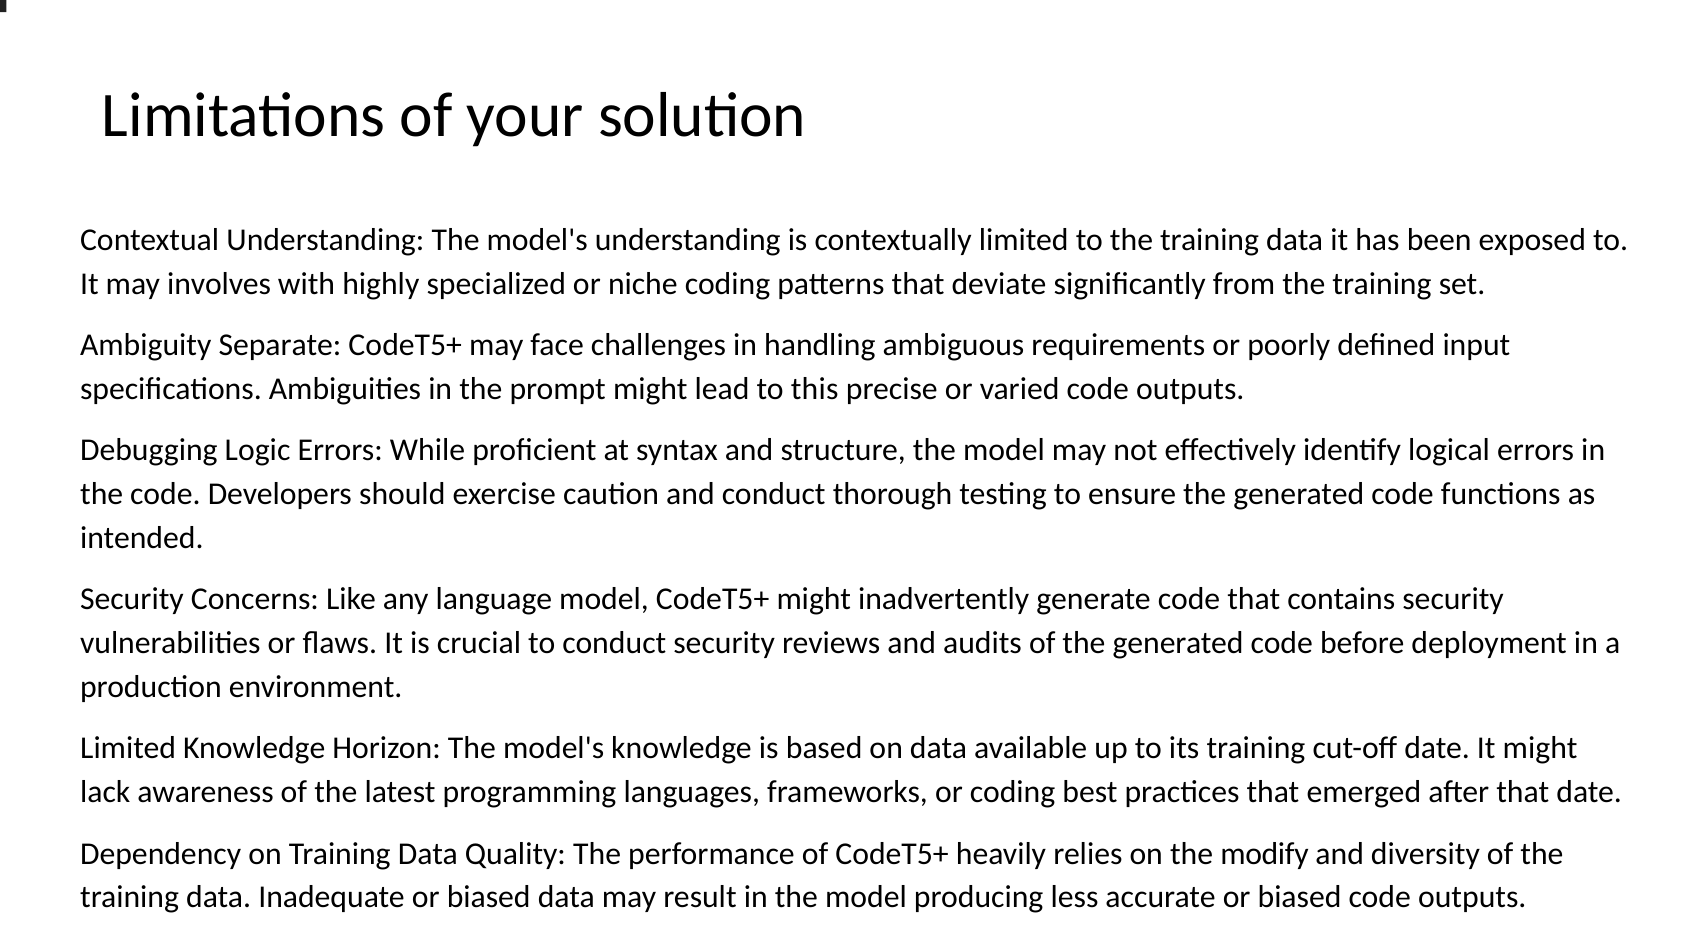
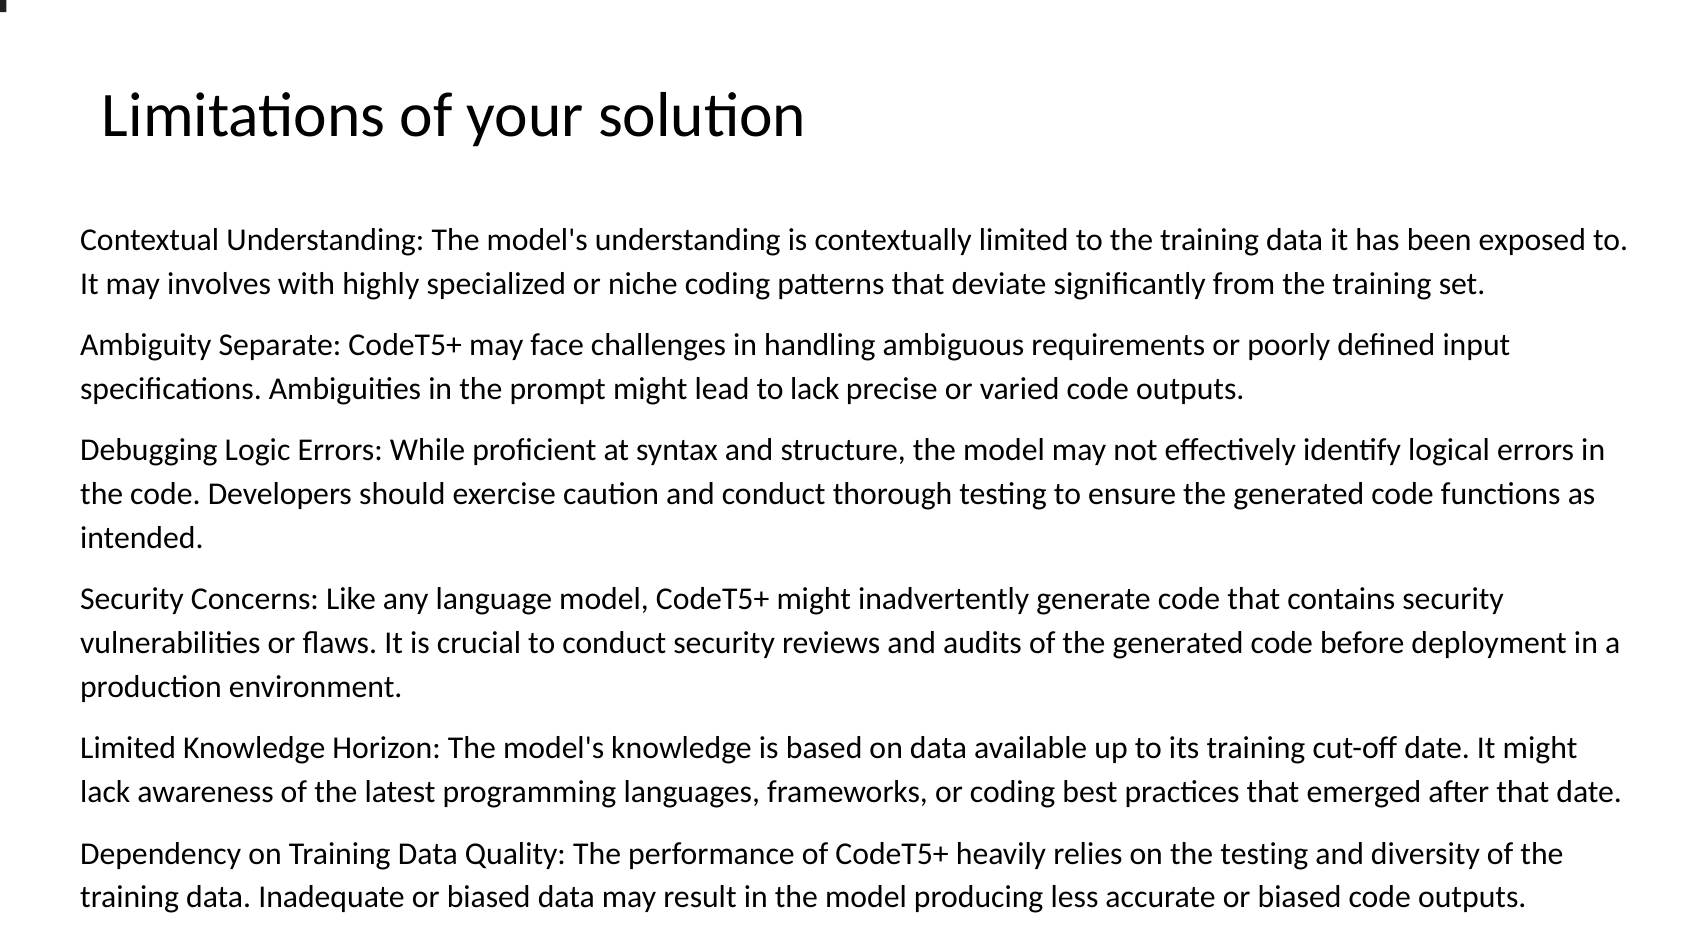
to this: this -> lack (815, 389)
the modify: modify -> testing (1264, 853)
